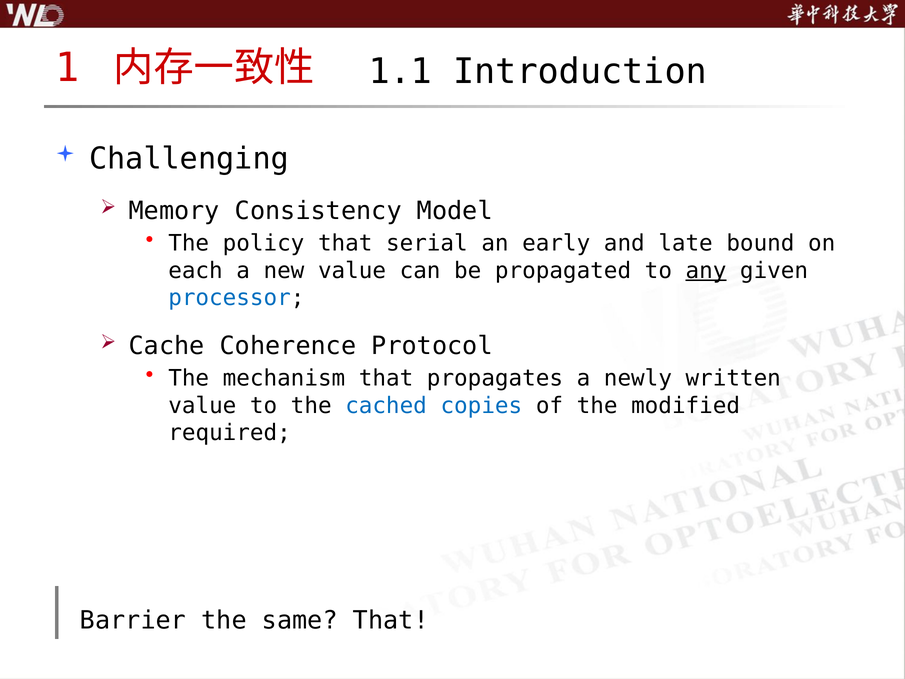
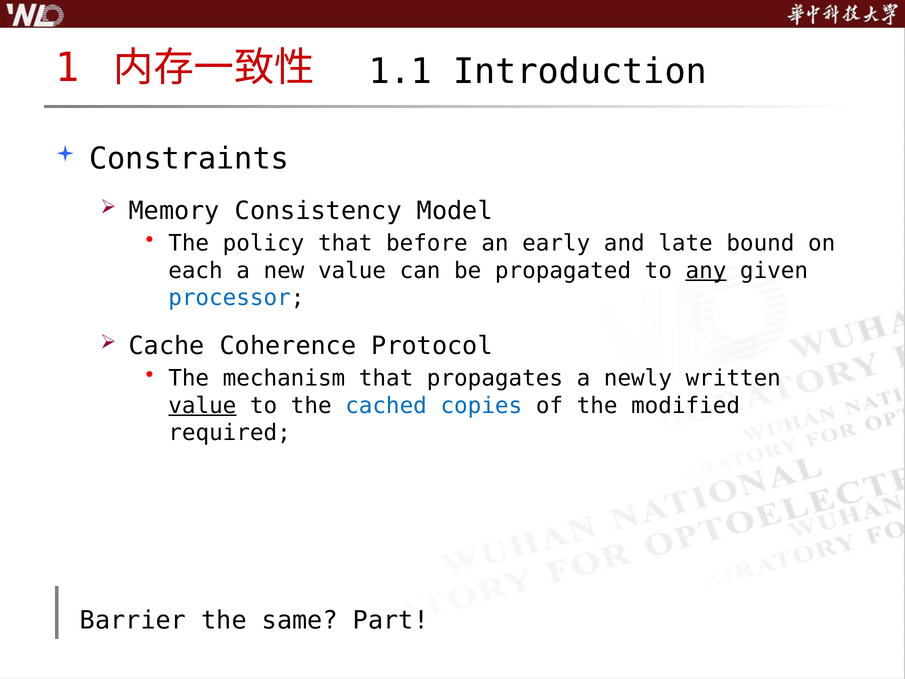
Challenging: Challenging -> Constraints (189, 159)
serial: serial -> before (427, 243)
value underline: none -> present (202, 405)
same That: That -> Part (391, 620)
